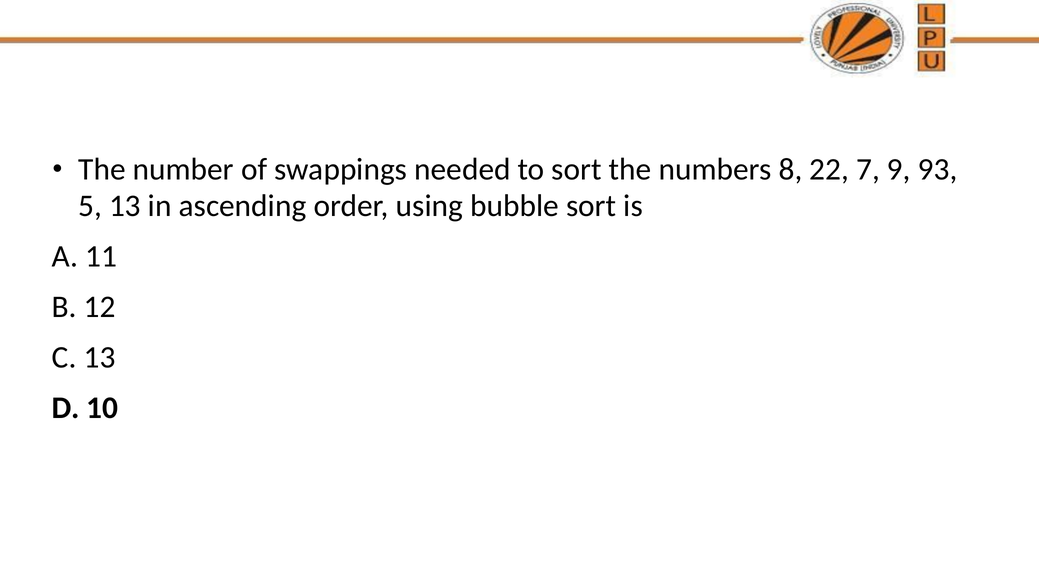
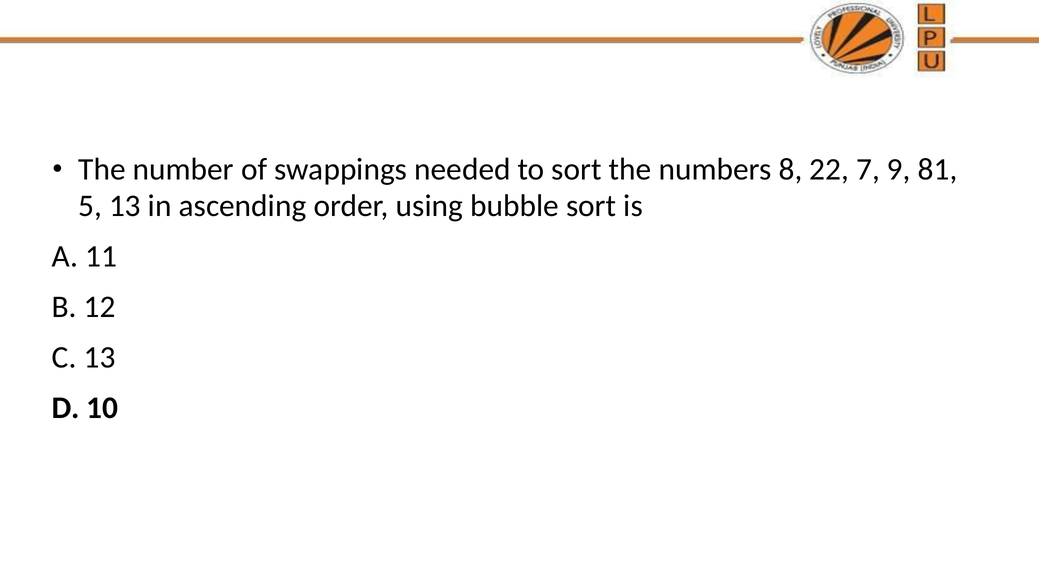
93: 93 -> 81 (938, 169)
